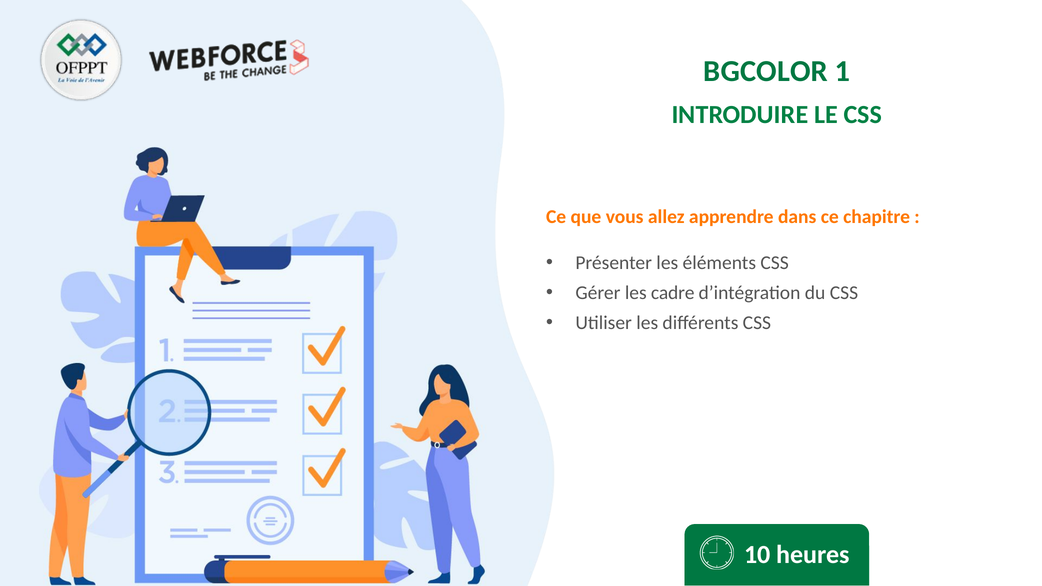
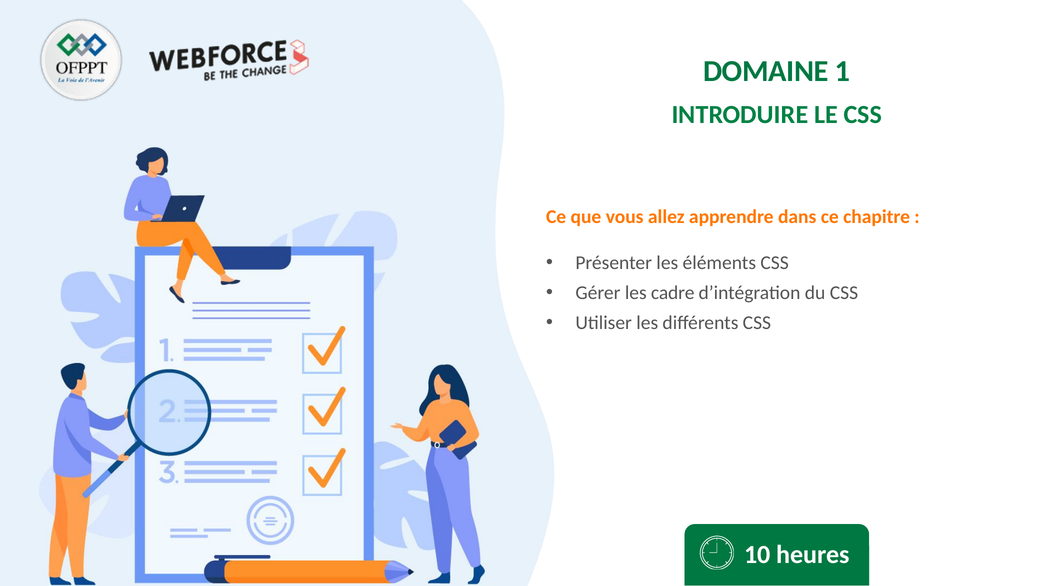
BGCOLOR: BGCOLOR -> DOMAINE (766, 71)
